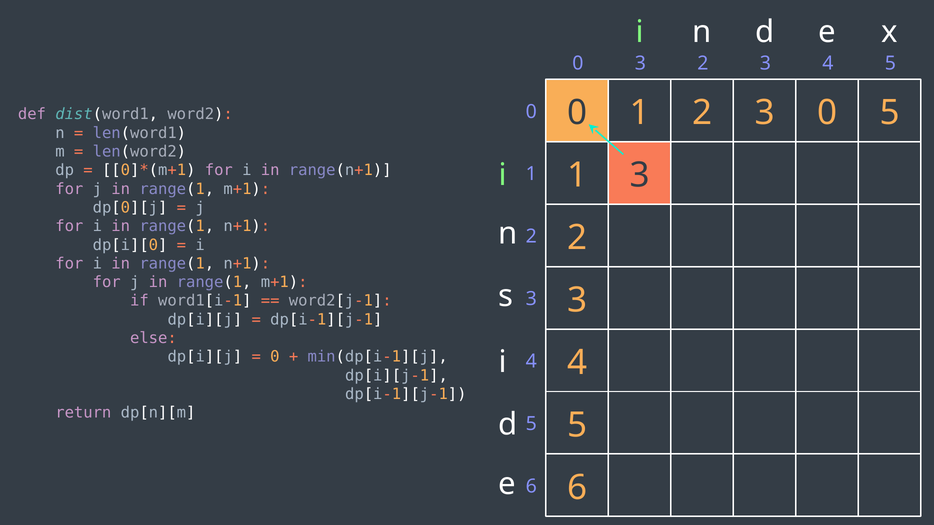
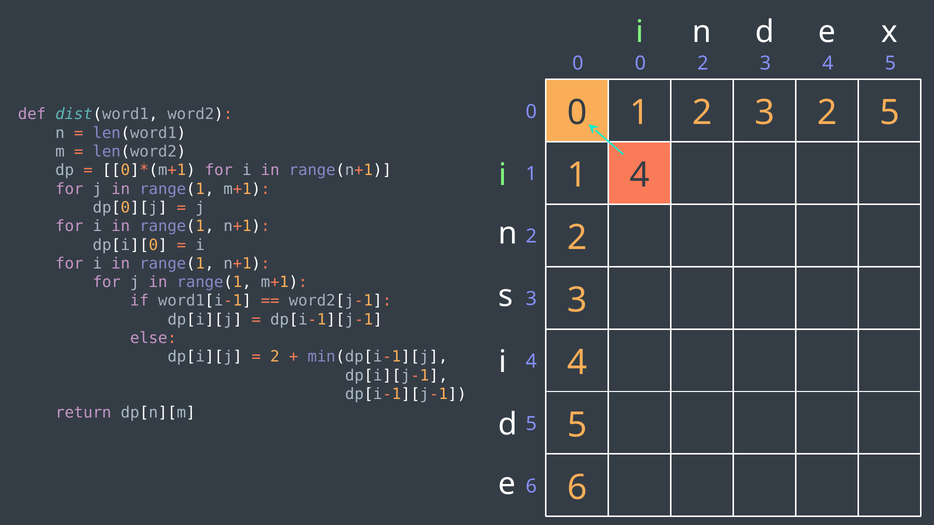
0 3: 3 -> 0 (640, 63)
3 0: 0 -> 2 (827, 113)
1 3: 3 -> 4 (640, 175)
0: 0 -> 2 (275, 357)
